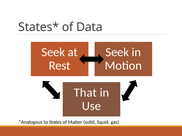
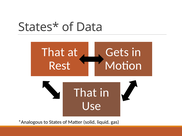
Seek: Seek -> That (53, 52)
Seek: Seek -> Gets (117, 52)
